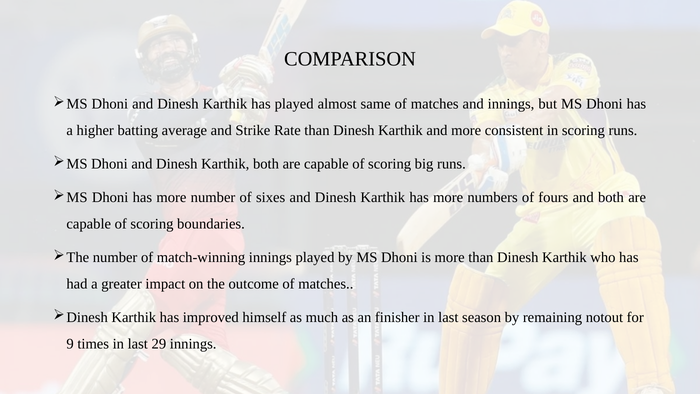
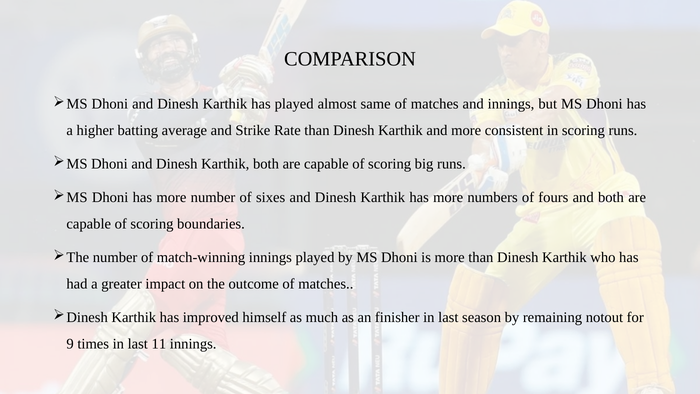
29: 29 -> 11 (159, 344)
